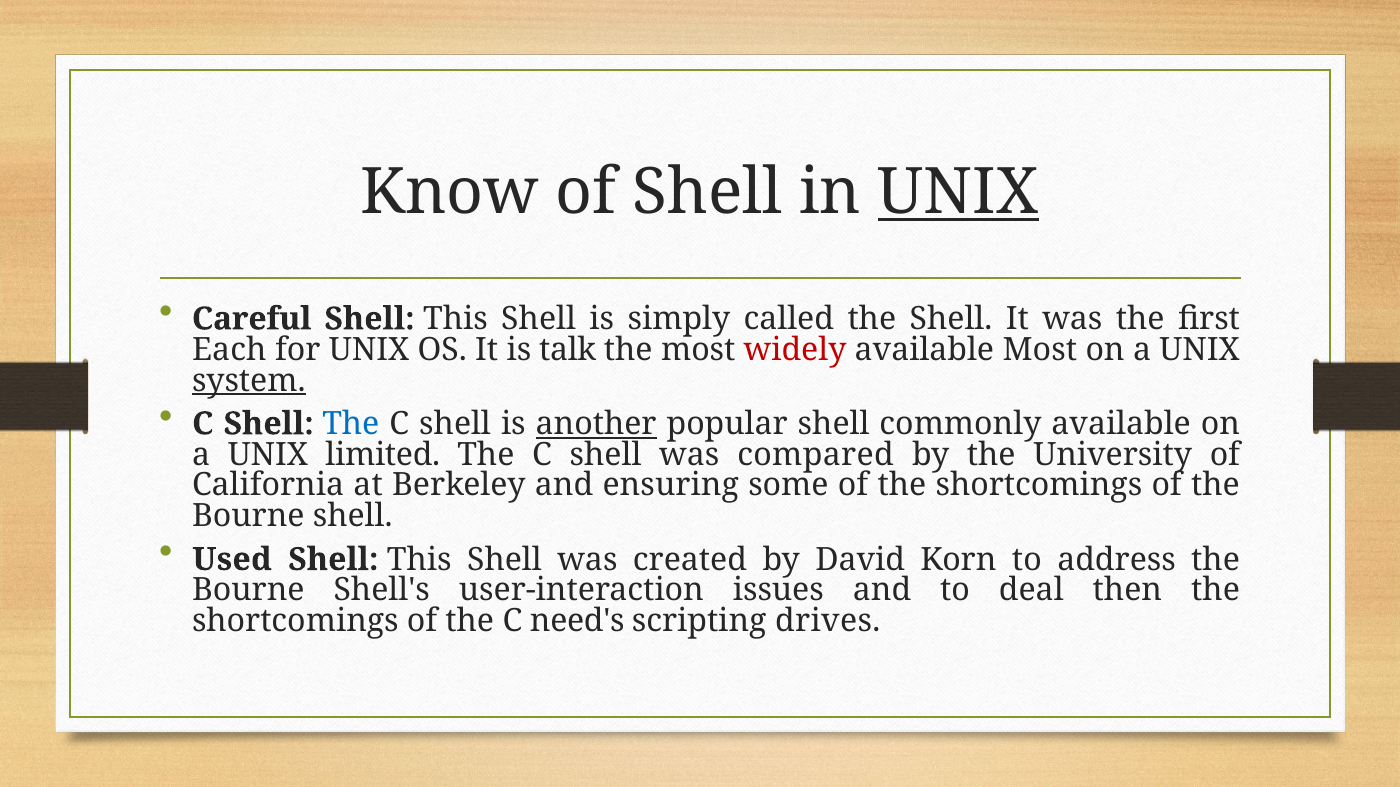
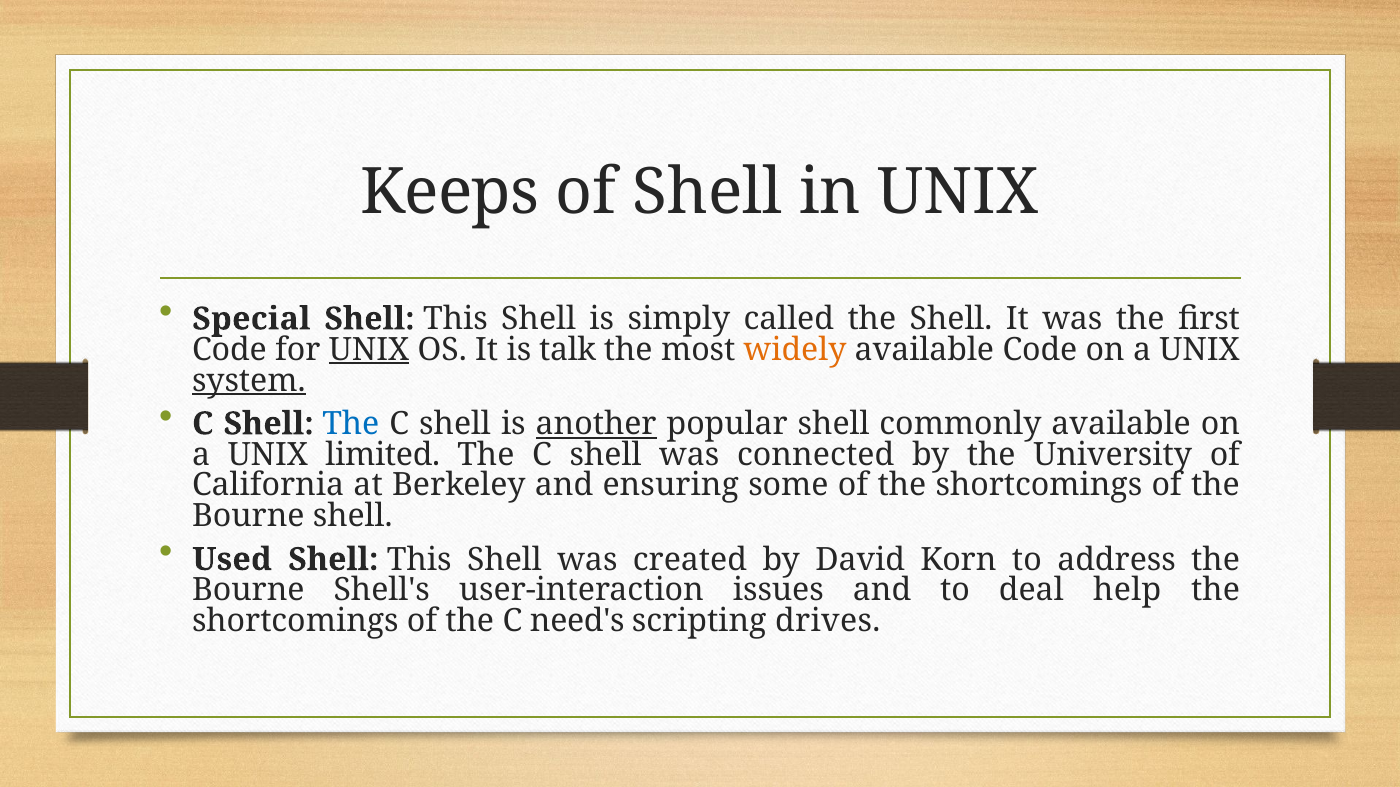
Know: Know -> Keeps (450, 192)
UNIX underline: present -> none (958, 192)
Careful: Careful -> Special (251, 319)
Each: Each -> Code (229, 350)
UNIX underline: none -> present (369, 350)
widely colour: red -> orange (795, 350)
available Most: Most -> Code (1040, 350)
compared: compared -> connected (816, 455)
then: then -> help (1127, 591)
